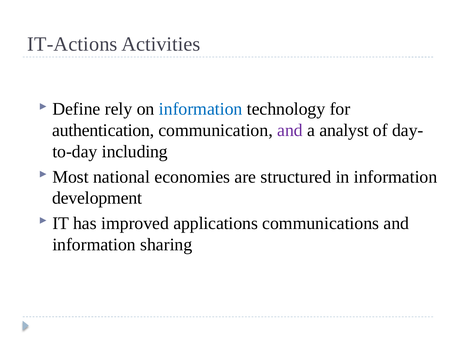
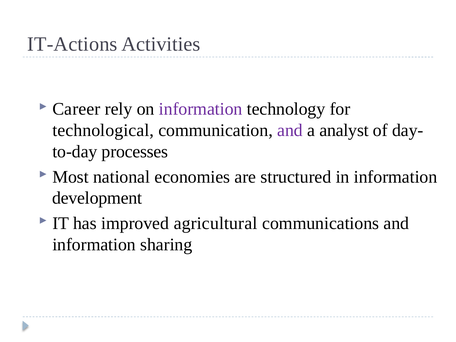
Define: Define -> Career (76, 109)
information colour: blue -> purple (201, 109)
authentication: authentication -> technological (103, 130)
including: including -> processes (135, 152)
applications: applications -> agricultural (216, 223)
